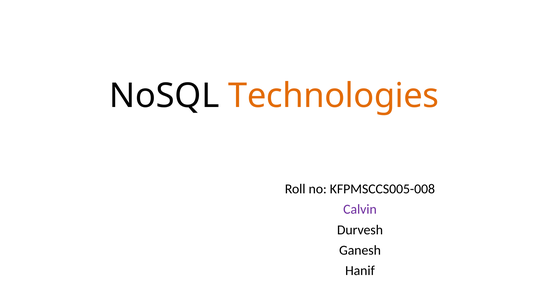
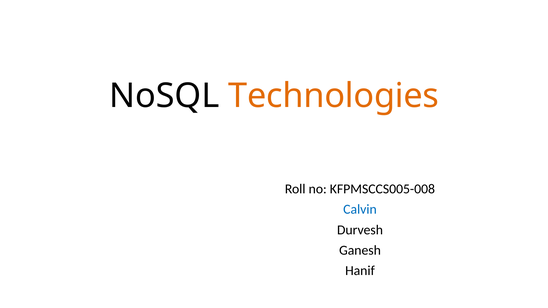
Calvin colour: purple -> blue (360, 210)
